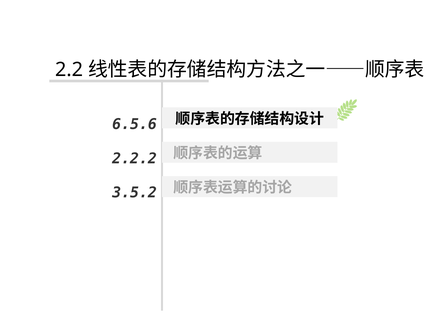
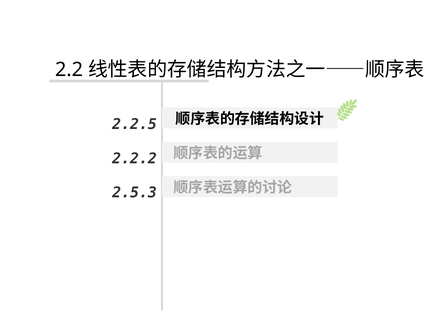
6.5.6: 6.5.6 -> 2.2.5 (134, 124)
3.5.2: 3.5.2 -> 2.5.3 (134, 192)
